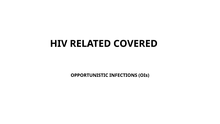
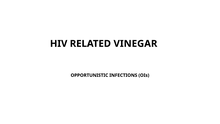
COVERED: COVERED -> VINEGAR (135, 44)
